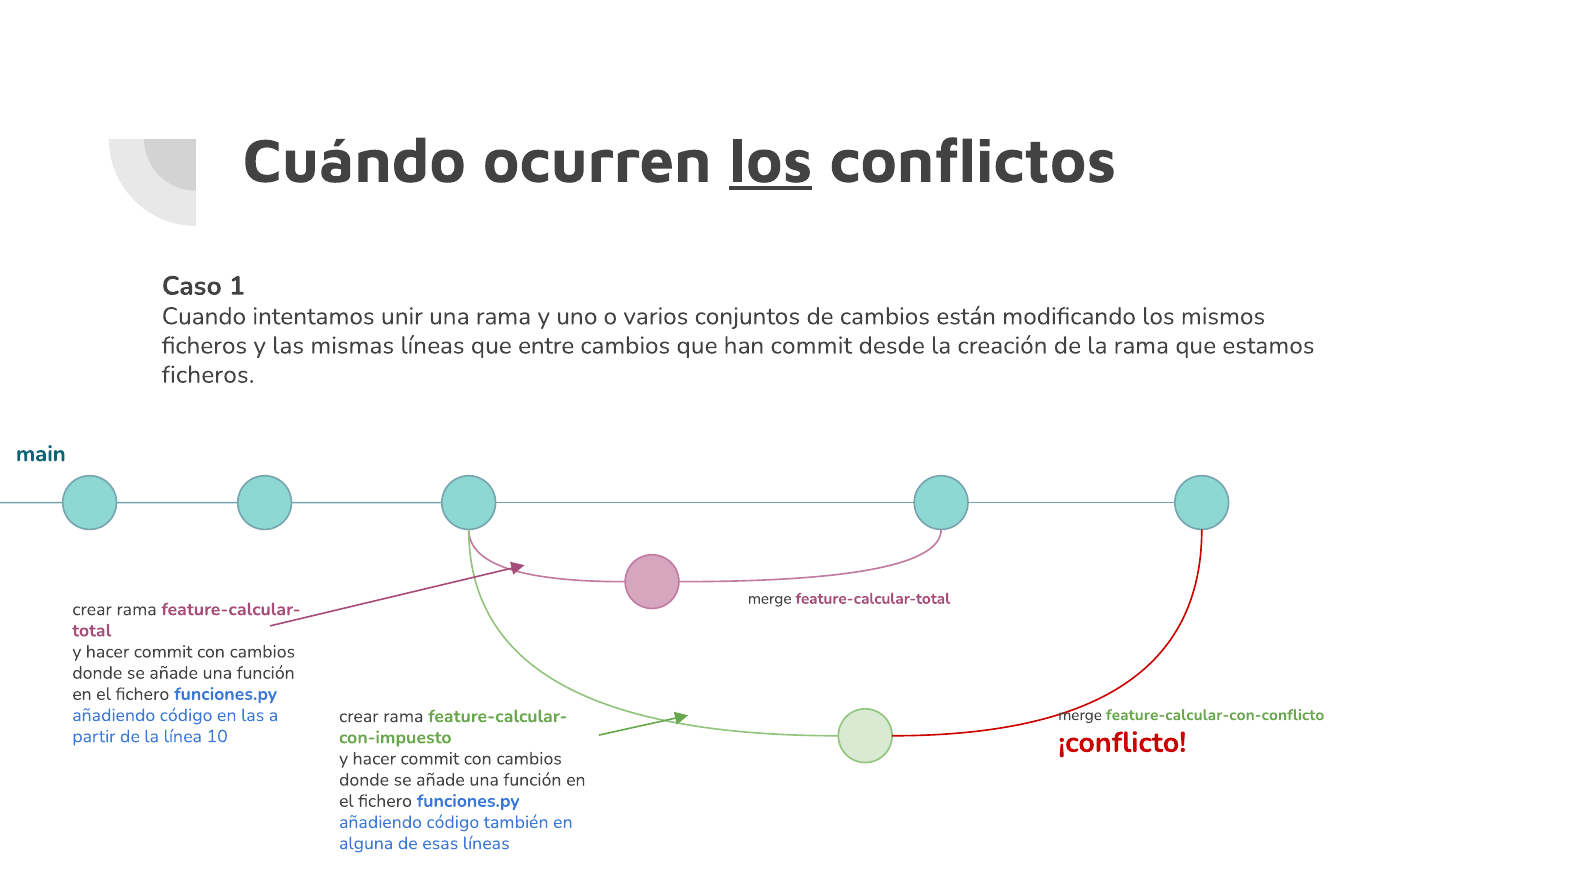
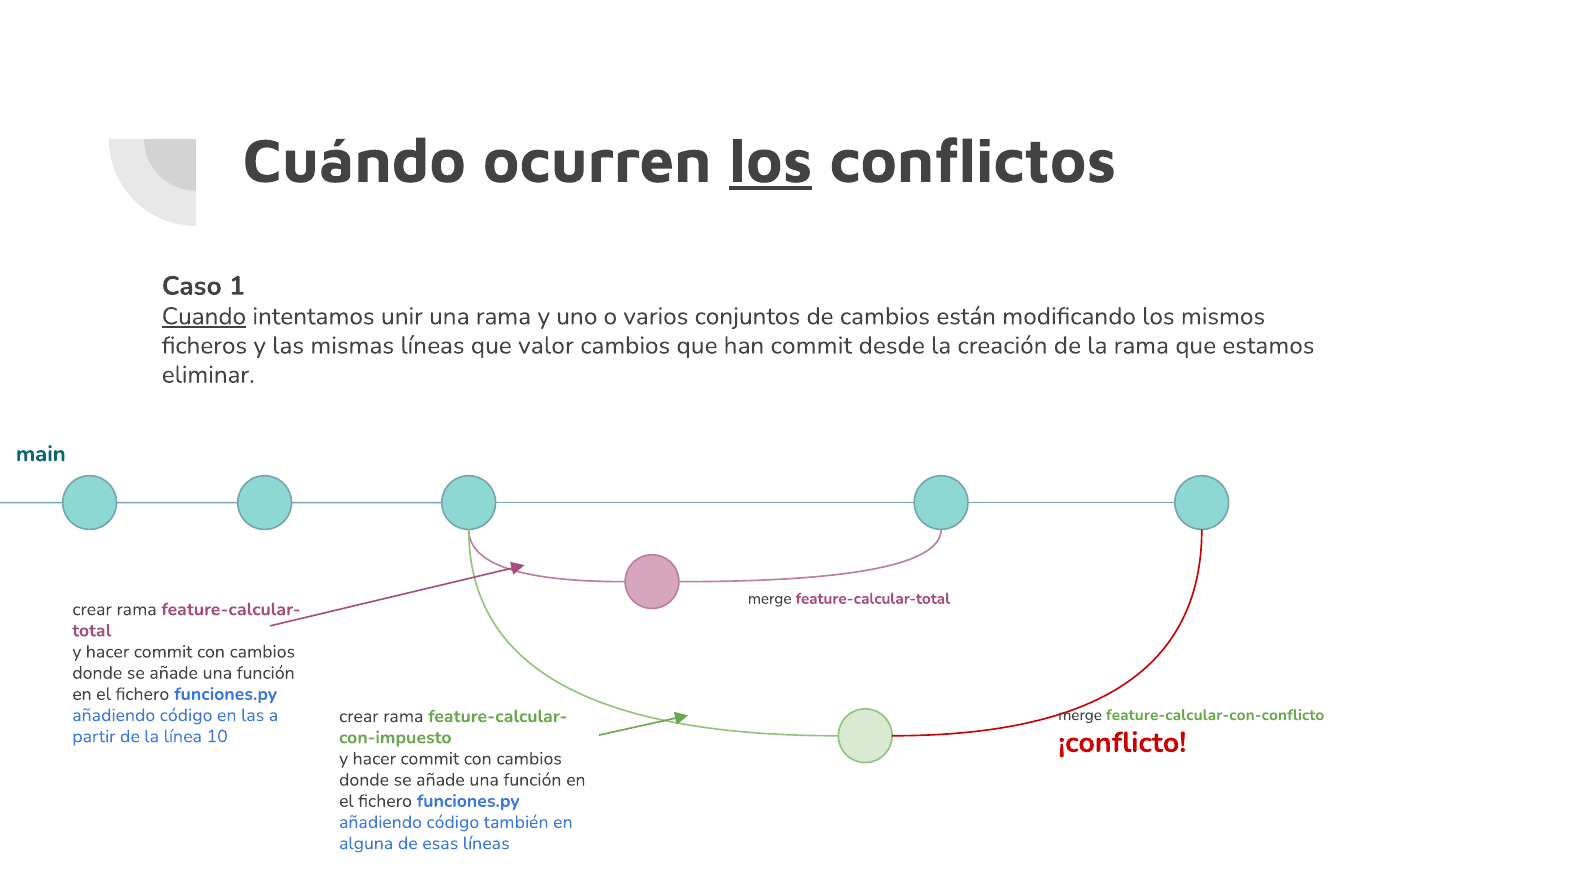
Cuando underline: none -> present (204, 317)
entre: entre -> valor (546, 346)
ficheros: ficheros -> eliminar (208, 375)
